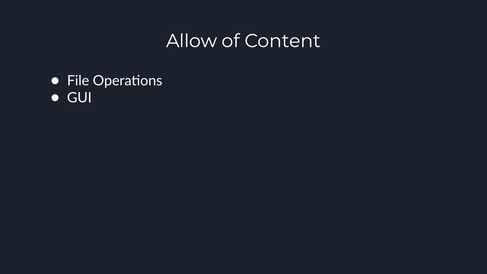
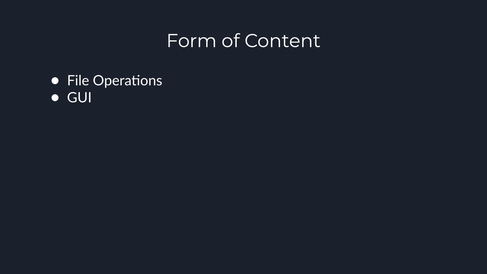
Allow: Allow -> Form (192, 41)
